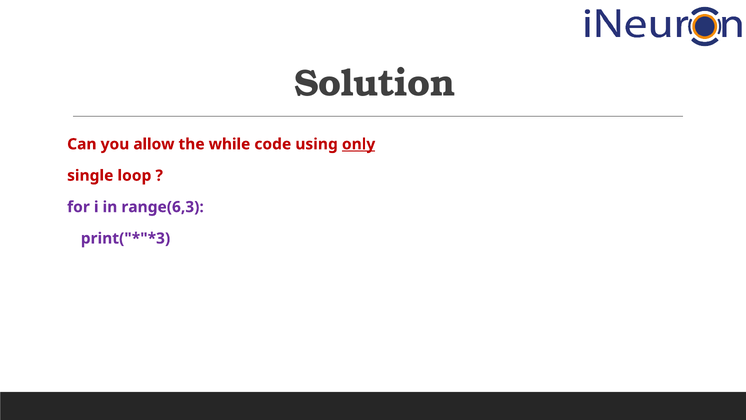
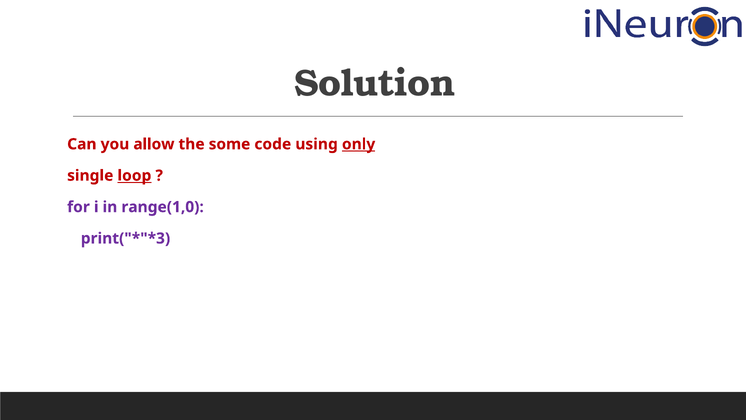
while: while -> some (230, 144)
loop underline: none -> present (134, 175)
range(6,3: range(6,3 -> range(1,0 (163, 207)
